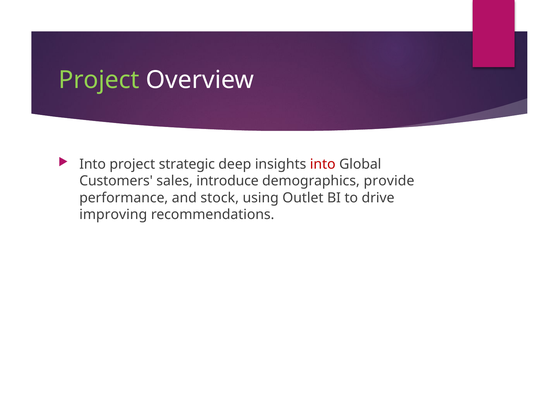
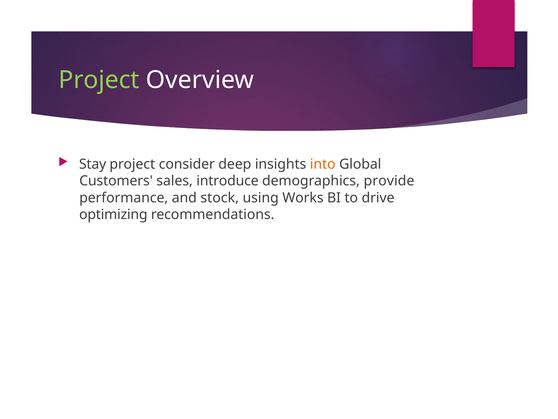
Into: Into -> Stay (93, 164)
strategic: strategic -> consider (187, 164)
into colour: red -> orange (323, 164)
Outlet: Outlet -> Works (303, 198)
improving: improving -> optimizing (113, 214)
